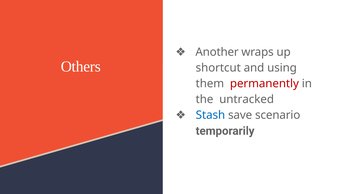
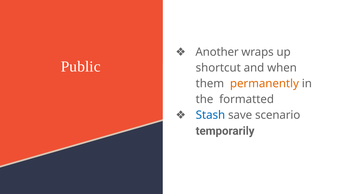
Others: Others -> Public (81, 67)
using: using -> when (282, 68)
permanently colour: red -> orange (264, 84)
untracked: untracked -> formatted (247, 99)
